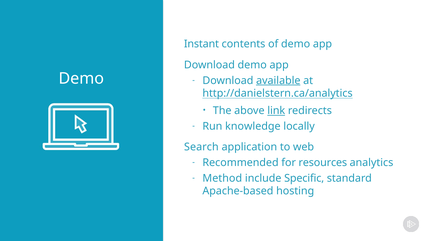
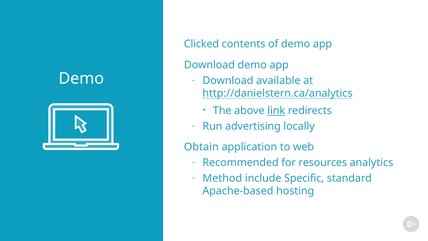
Instant: Instant -> Clicked (201, 44)
available underline: present -> none (278, 80)
knowledge: knowledge -> advertising (253, 126)
Search: Search -> Obtain (201, 147)
